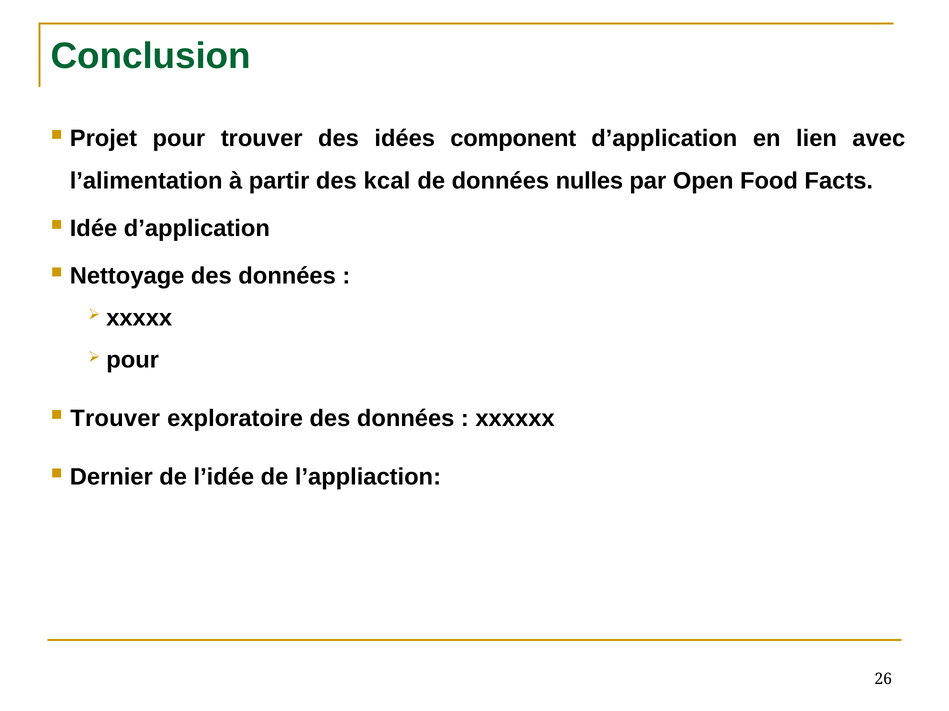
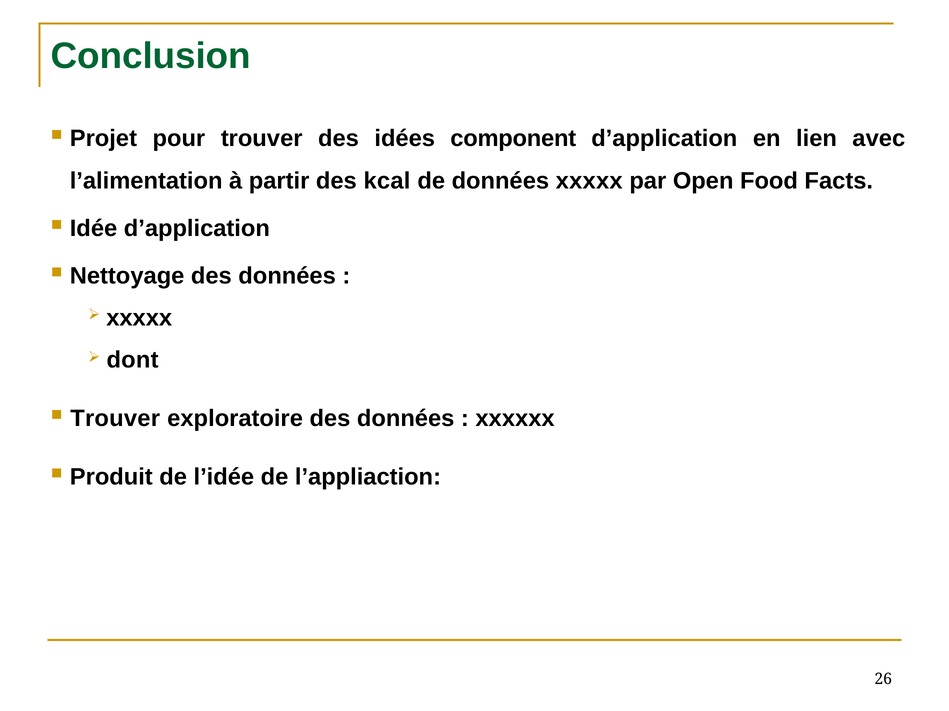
données nulles: nulles -> xxxxx (589, 181)
pour: pour -> dont (133, 360)
Dernier: Dernier -> Produit (111, 477)
